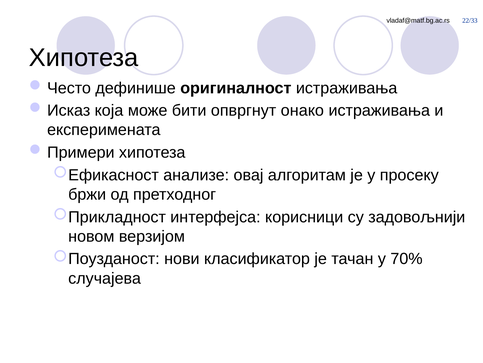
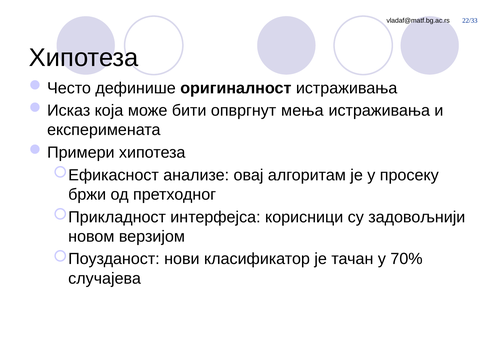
онако: онако -> мења (302, 110)
